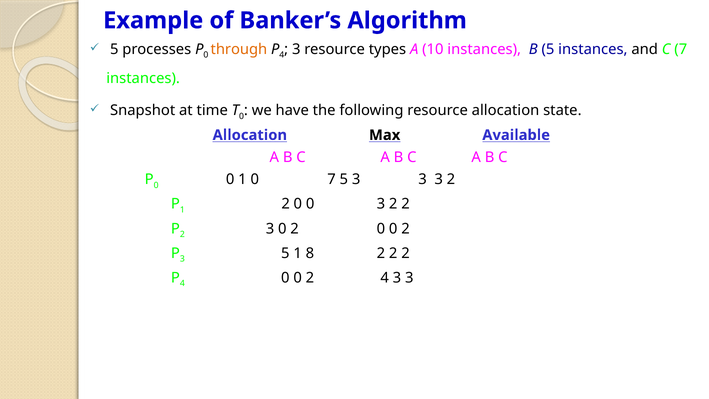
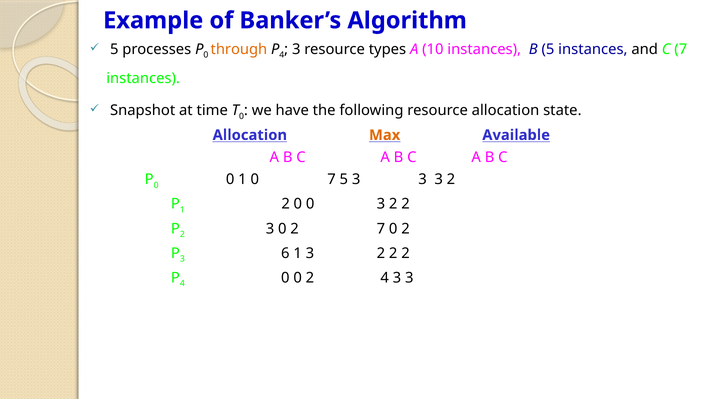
Max colour: black -> orange (385, 135)
0 2 0: 0 -> 7 (381, 229)
3 5: 5 -> 6 (285, 253)
1 8: 8 -> 3 (310, 253)
